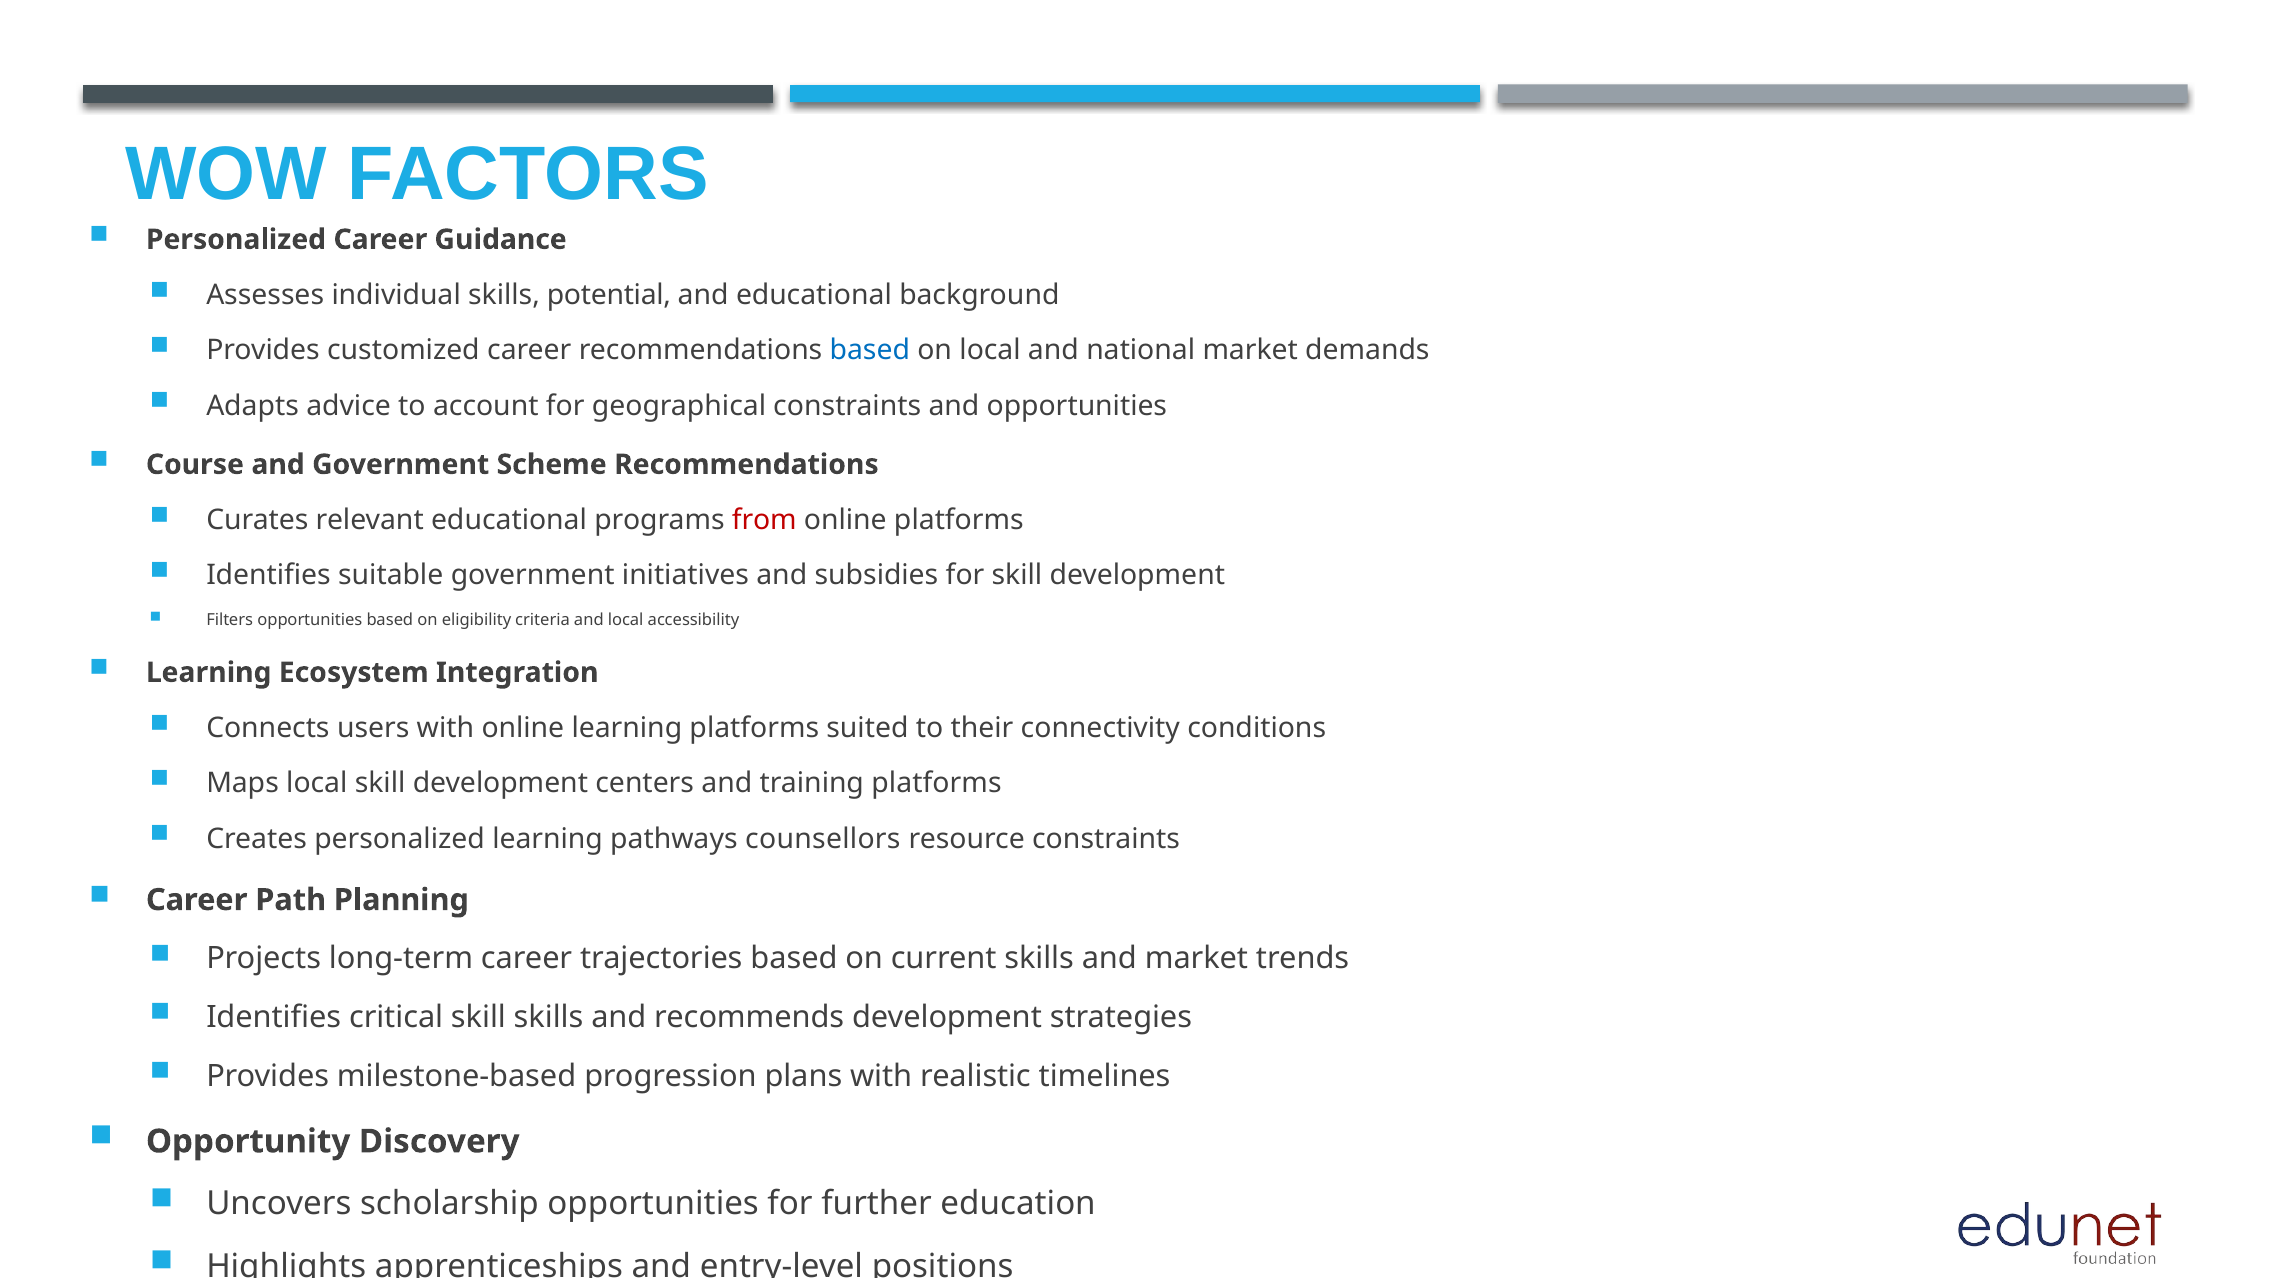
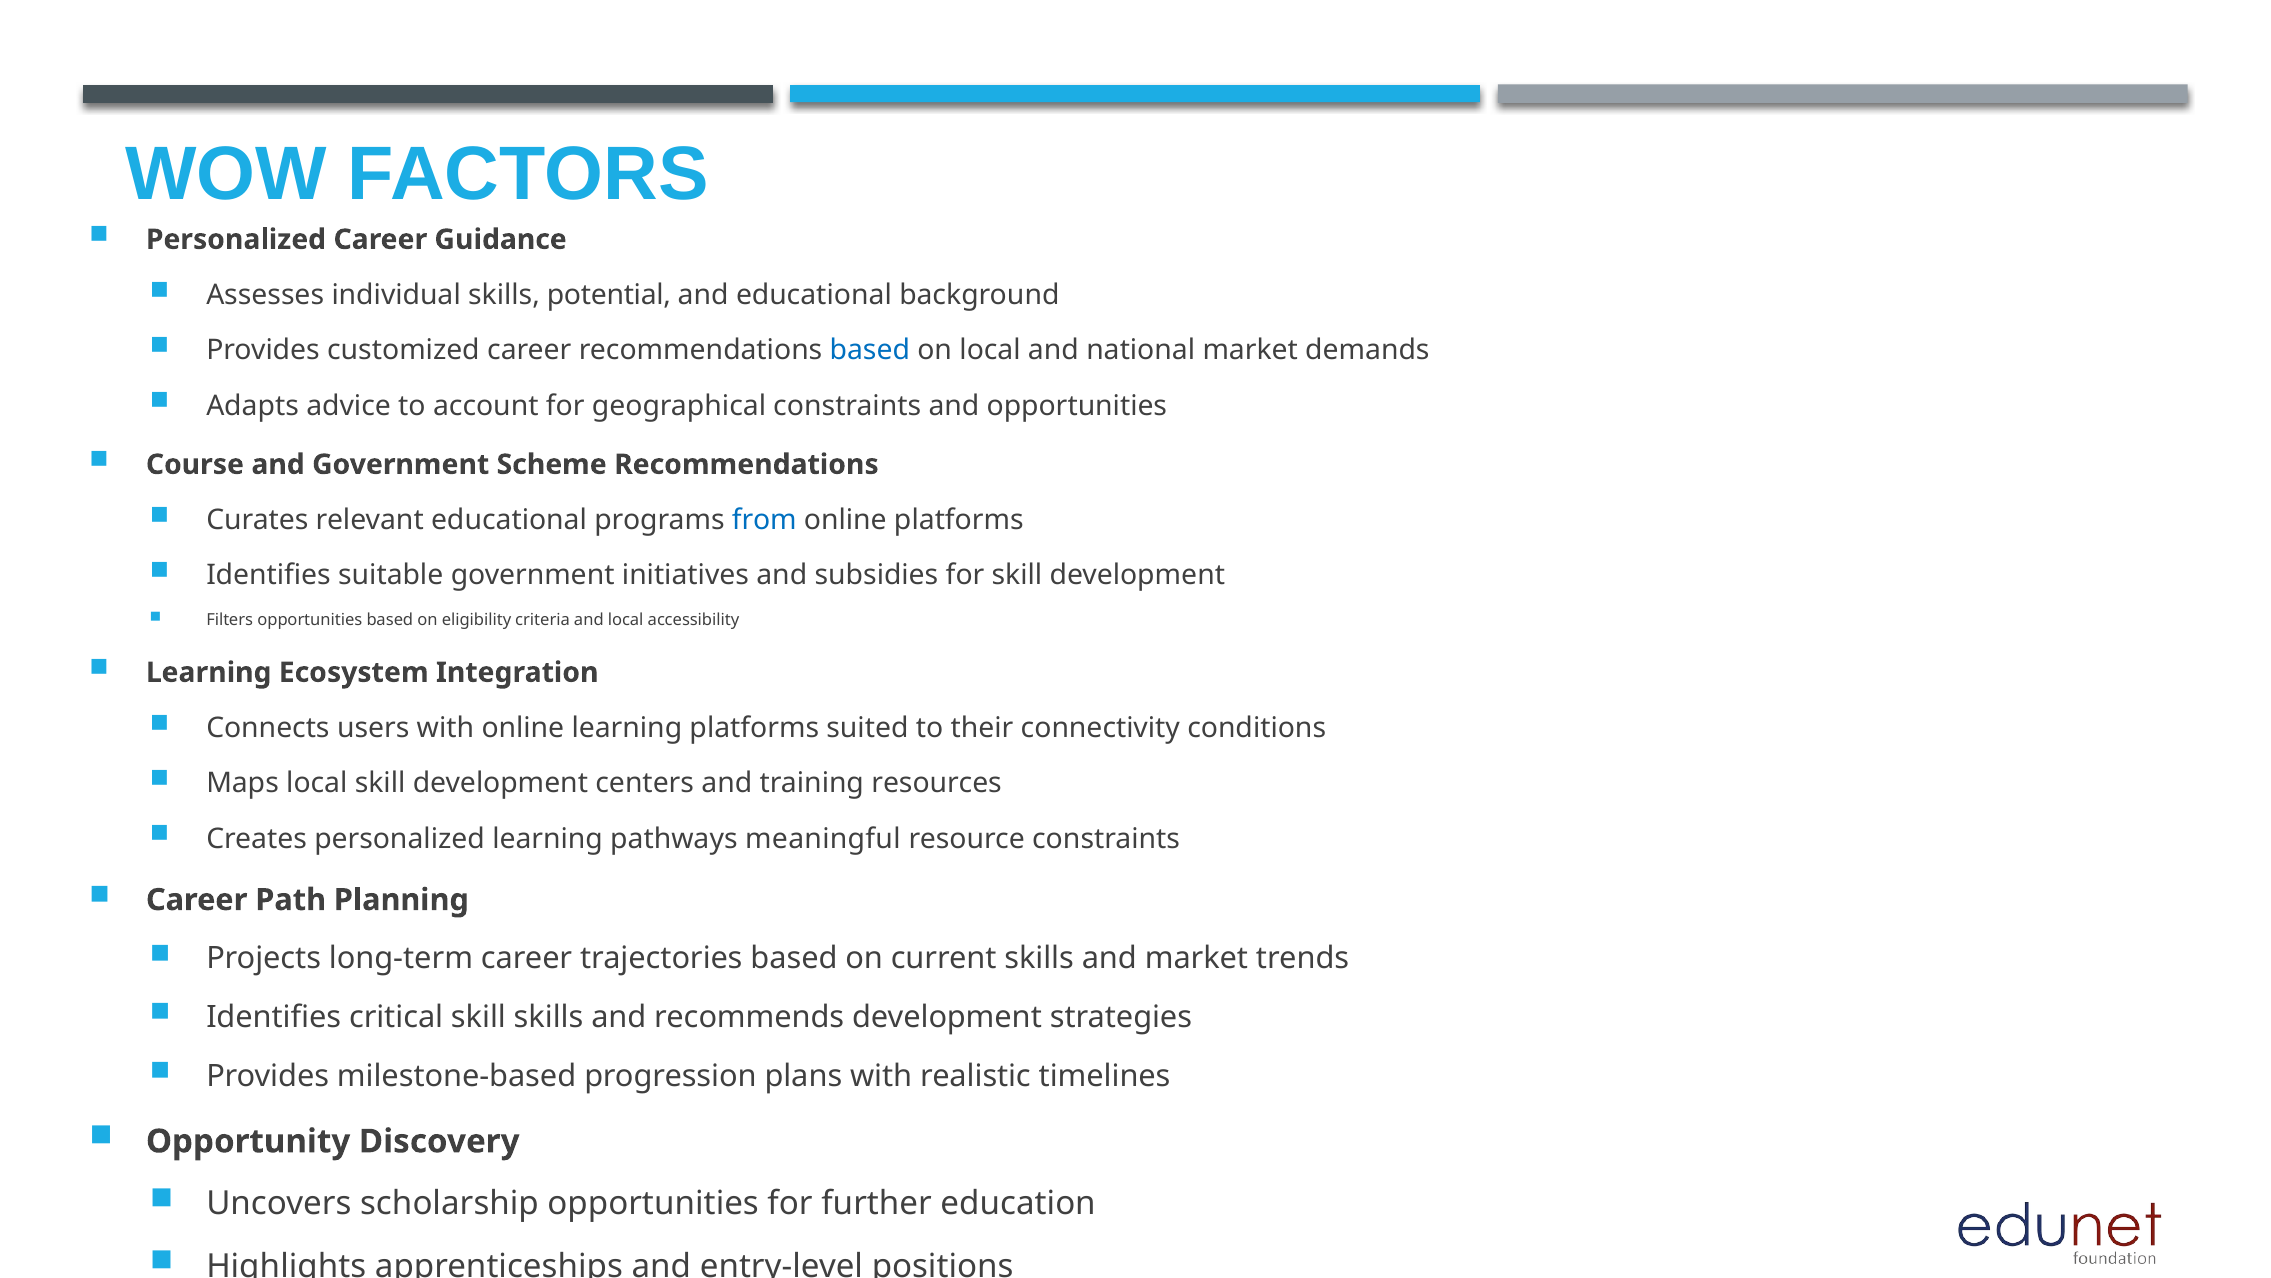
from colour: red -> blue (764, 520)
training platforms: platforms -> resources (937, 783)
counsellors: counsellors -> meaningful (823, 838)
